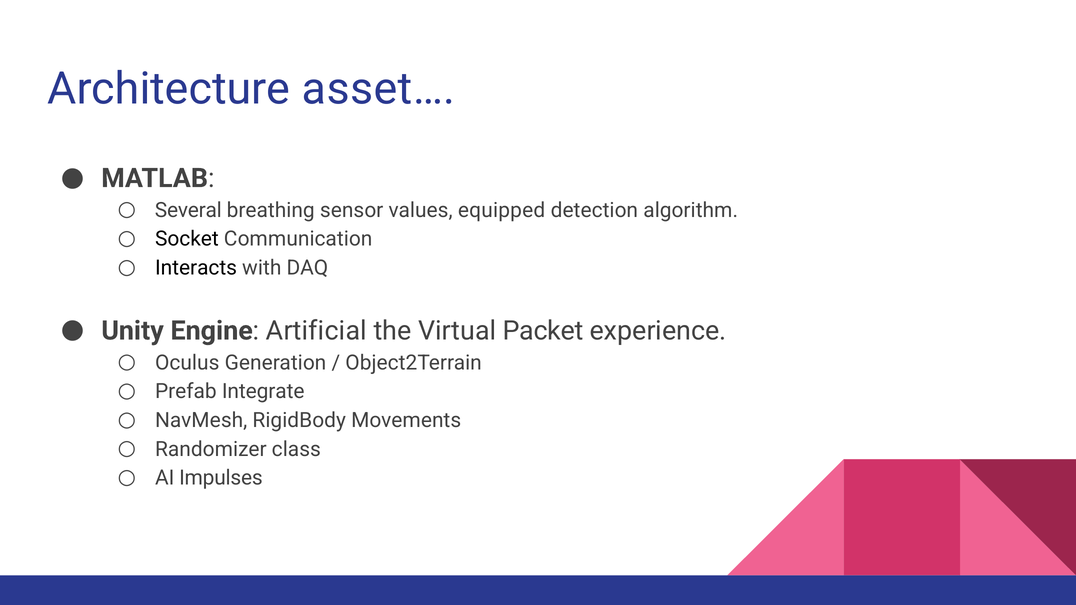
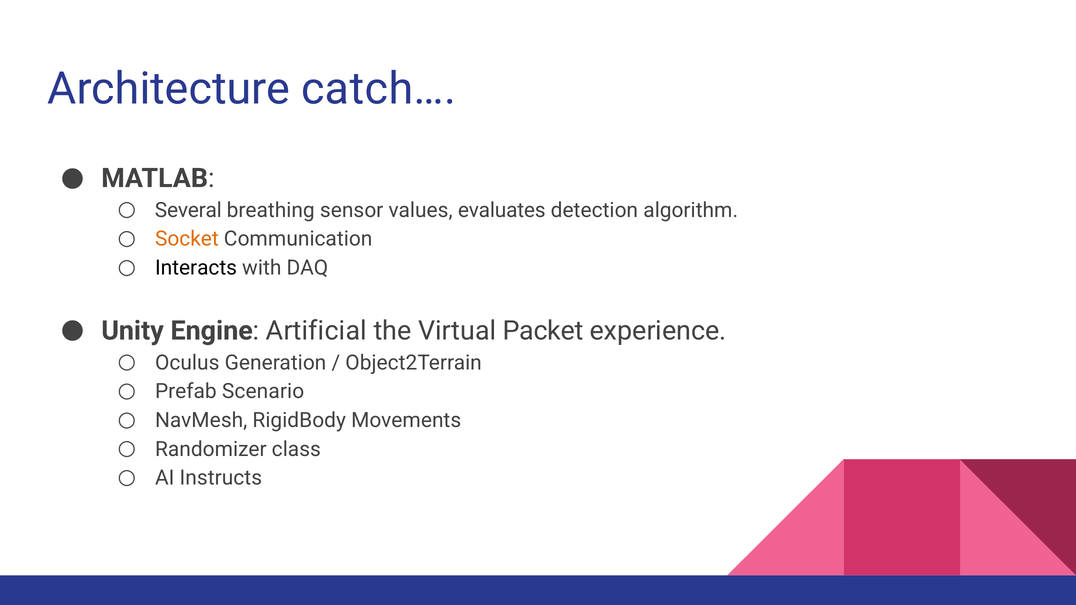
asset…: asset… -> catch… (379, 89)
equipped: equipped -> evaluates (502, 210)
Socket colour: black -> orange (187, 239)
Integrate: Integrate -> Scenario (263, 392)
Impulses: Impulses -> Instructs (221, 478)
